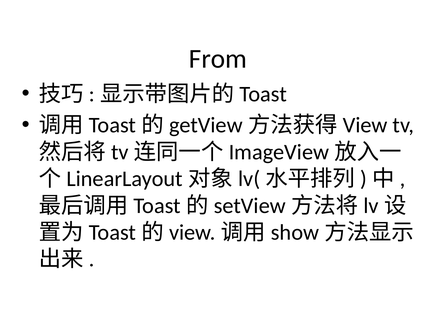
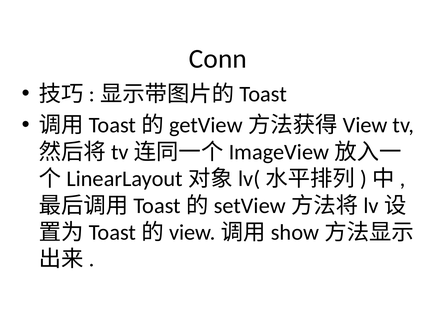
From: From -> Conn (218, 59)
